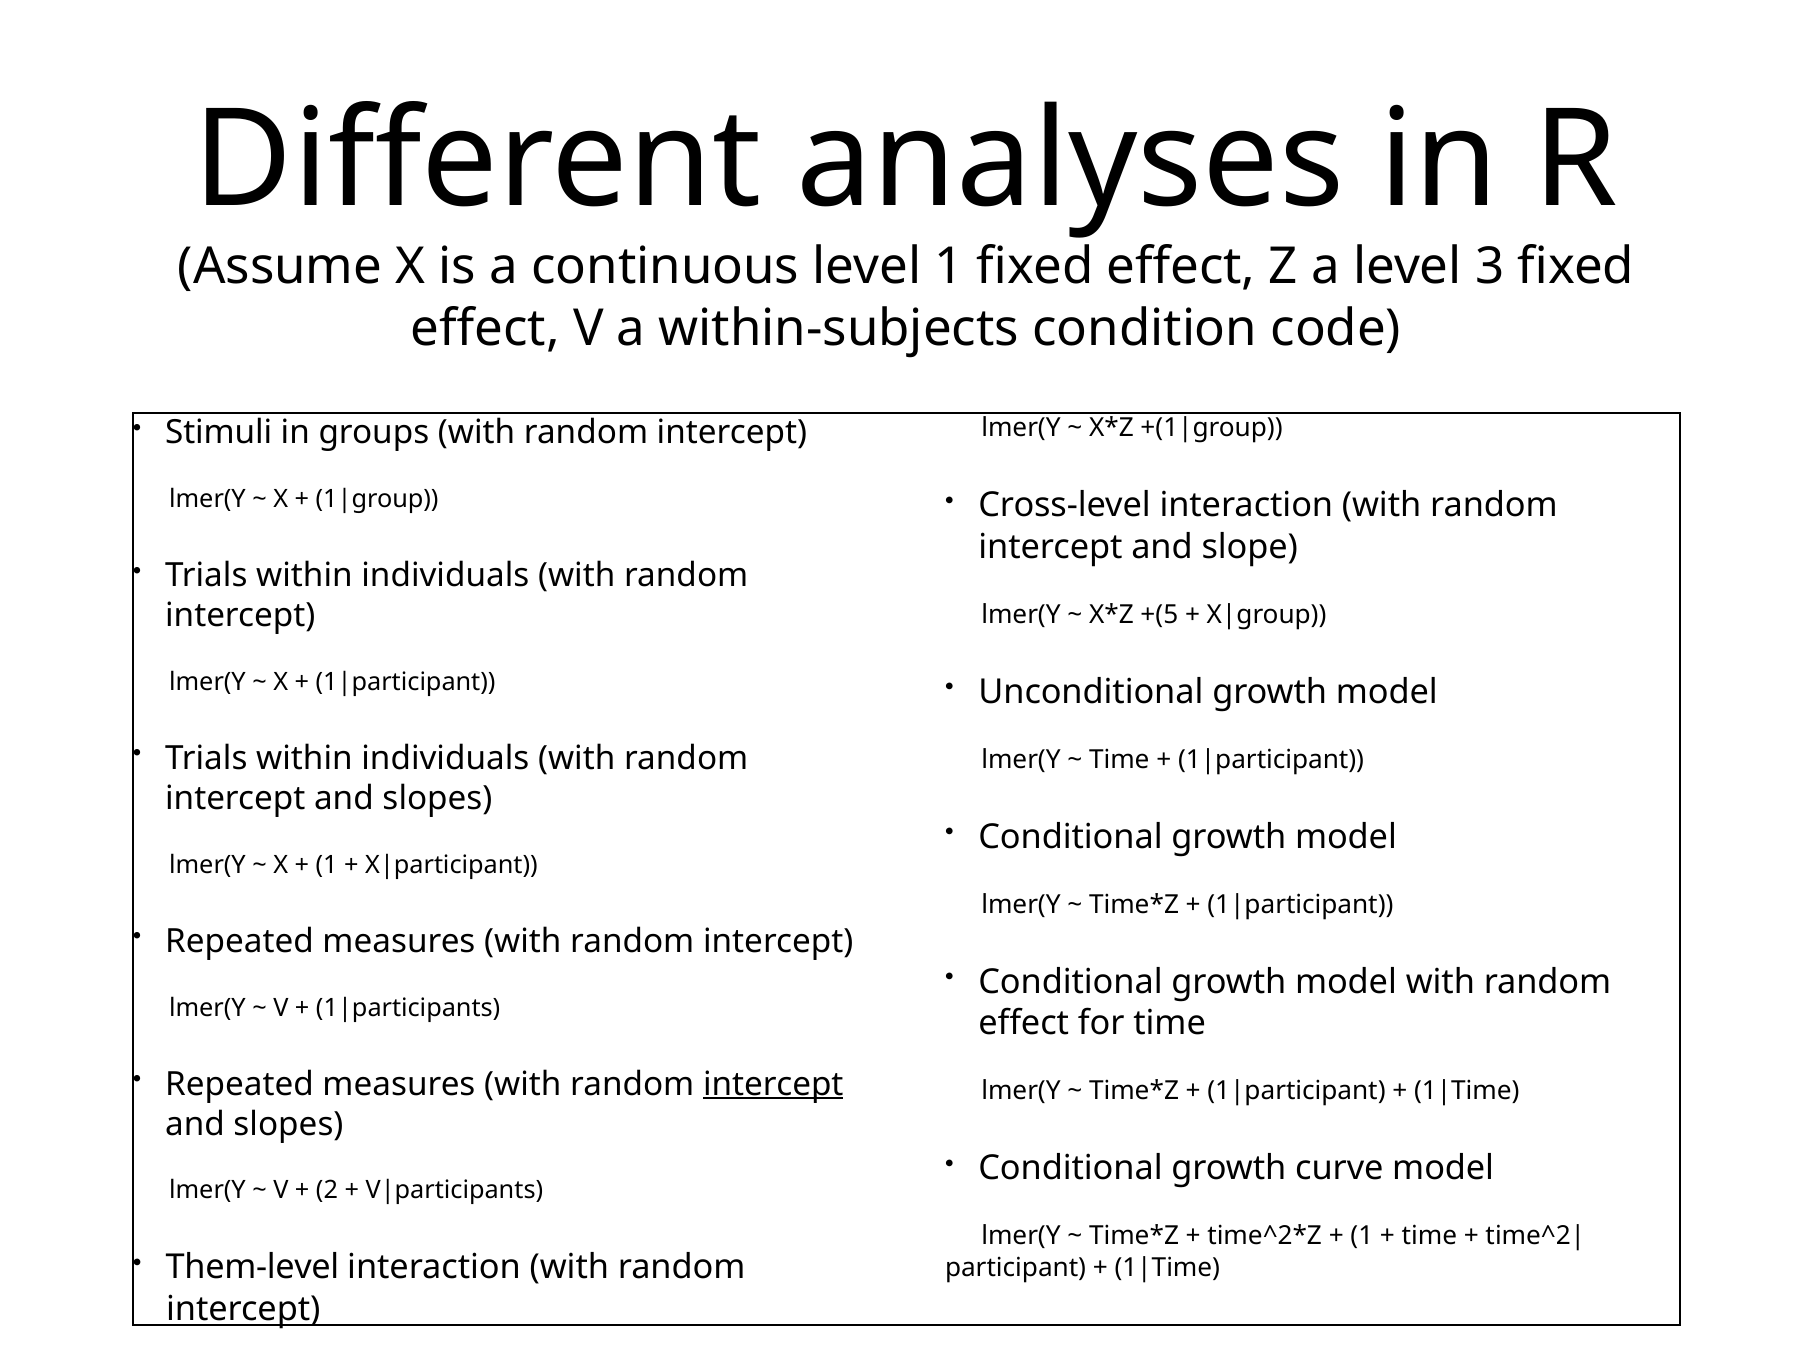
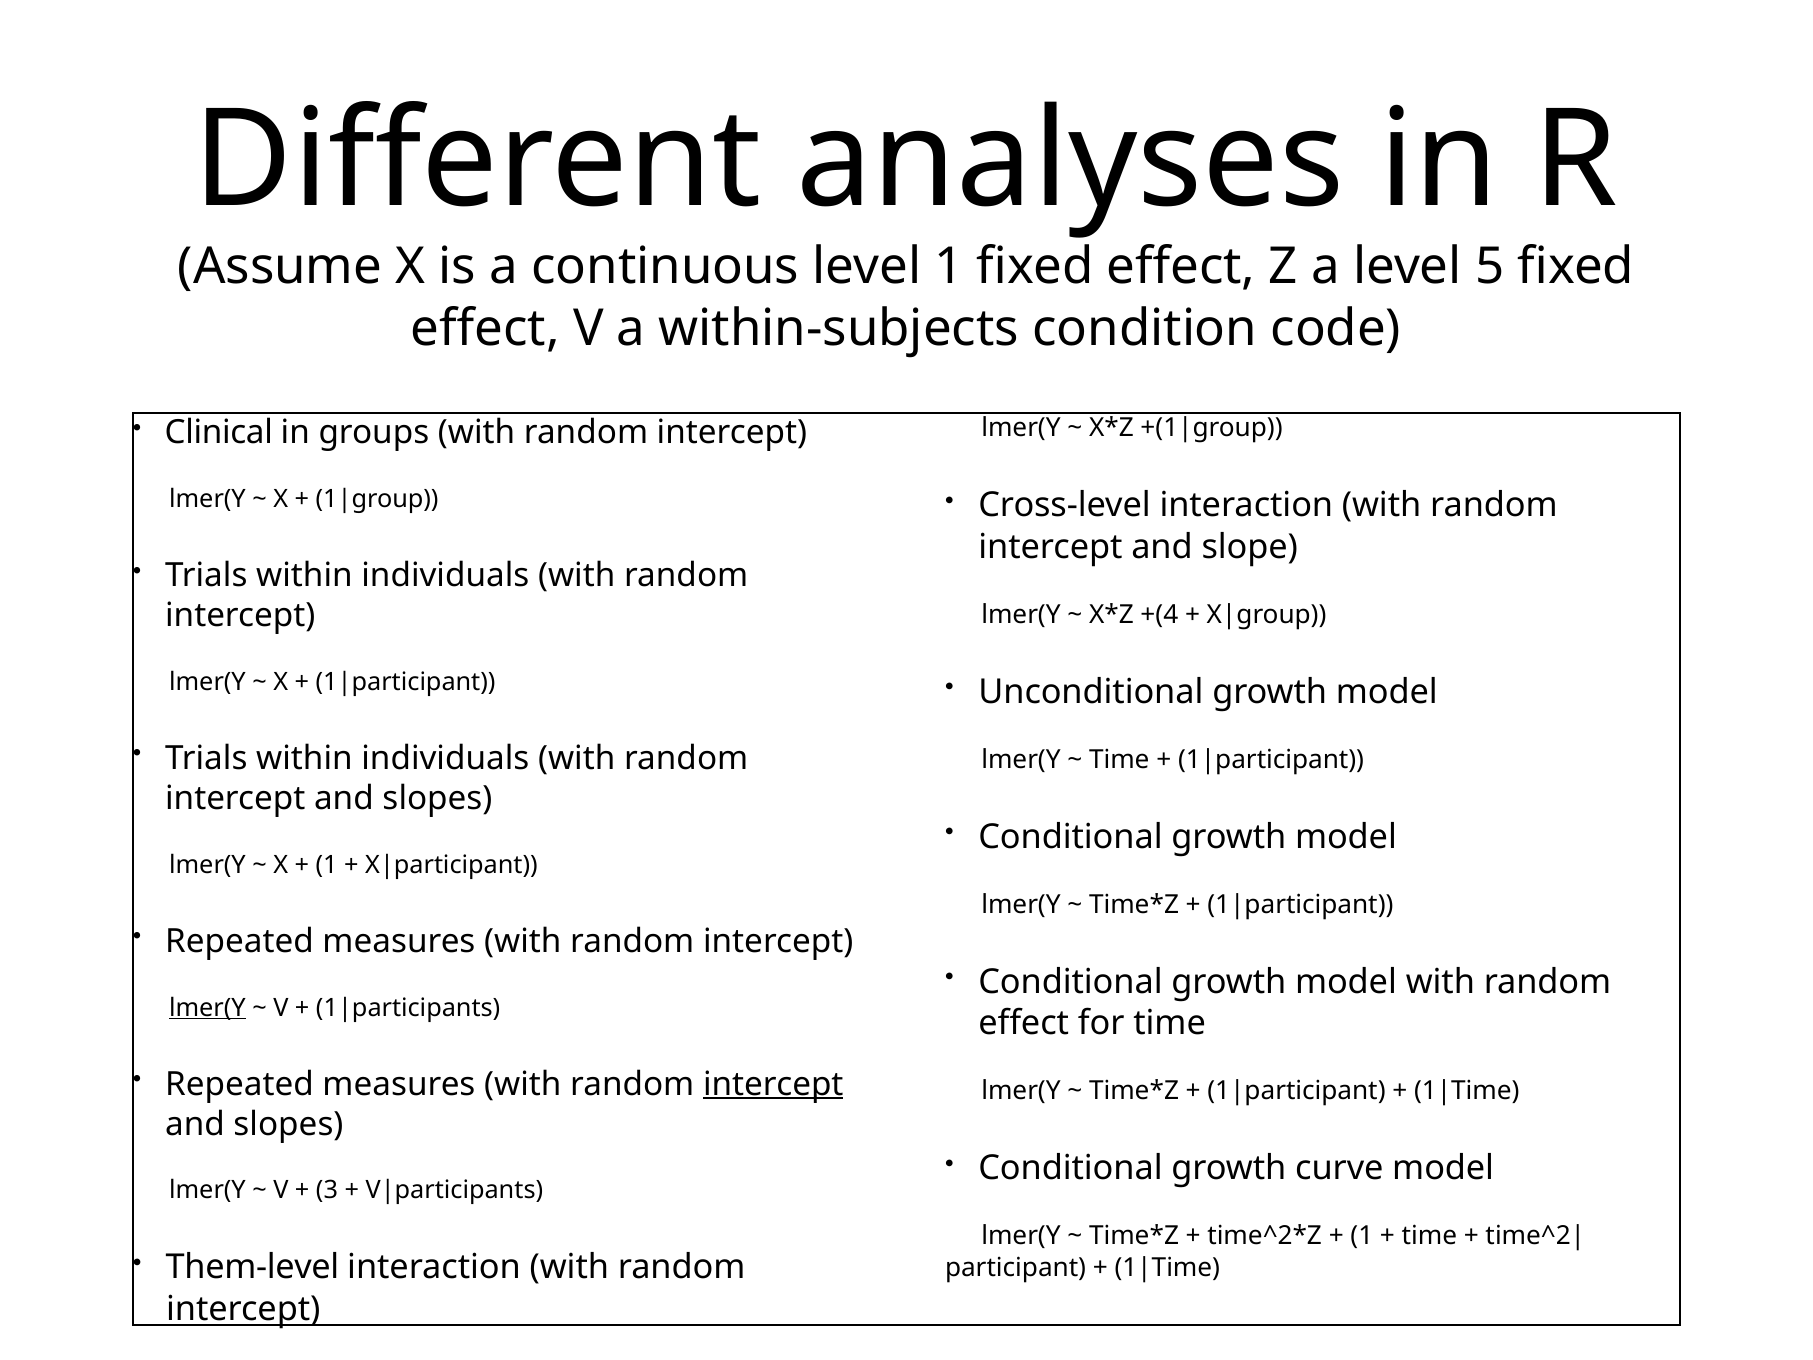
3: 3 -> 5 (1490, 267)
Stimuli: Stimuli -> Clinical (219, 433)
+(5: +(5 -> +(4 (1159, 614)
lmer(Y underline: none -> present (207, 1008)
2: 2 -> 3 (327, 1190)
